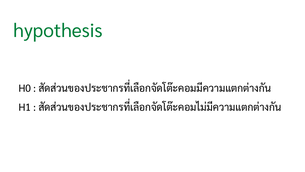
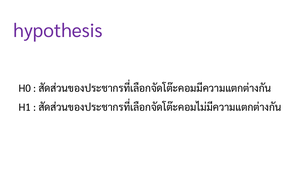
hypothesis colour: green -> purple (58, 31)
